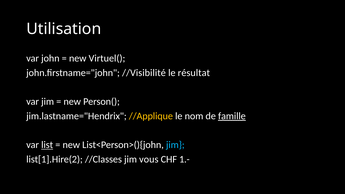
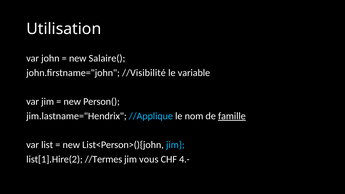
Virtuel(: Virtuel( -> Salaire( (107, 58)
résultat: résultat -> variable (194, 73)
//Applique colour: yellow -> light blue (151, 116)
list underline: present -> none (47, 145)
//Classes: //Classes -> //Termes (103, 159)
1.-: 1.- -> 4.- (184, 159)
